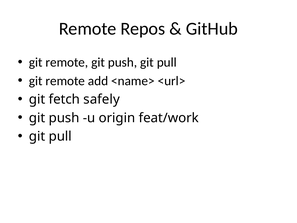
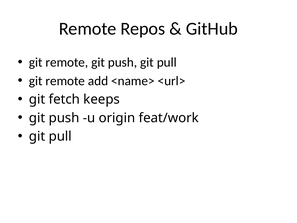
safely: safely -> keeps (102, 99)
